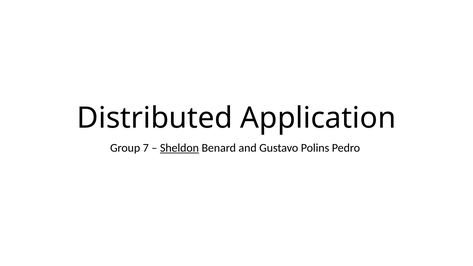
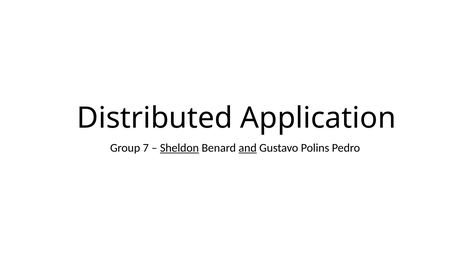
and underline: none -> present (248, 148)
